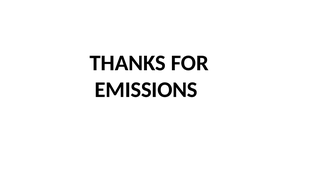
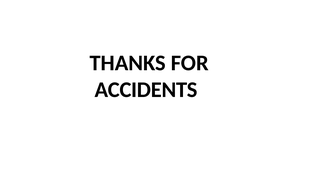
EMISSIONS: EMISSIONS -> ACCIDENTS (146, 90)
